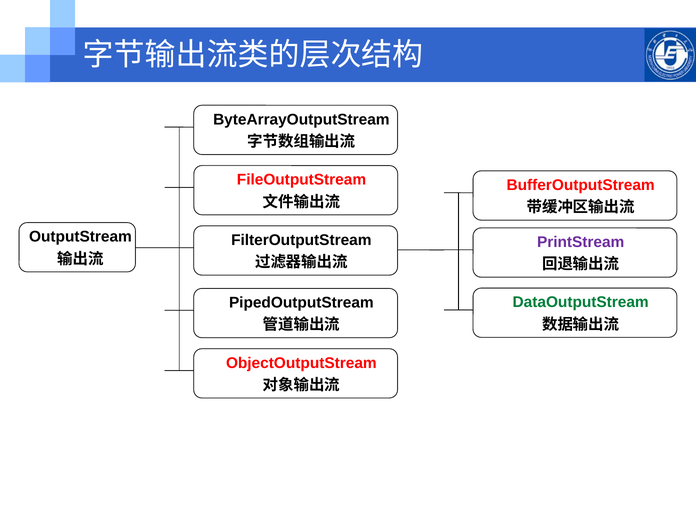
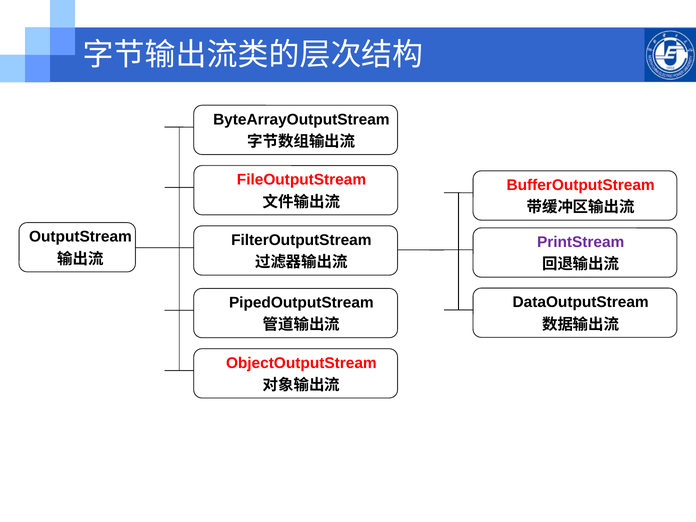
DataOutputStream colour: green -> black (581, 302)
